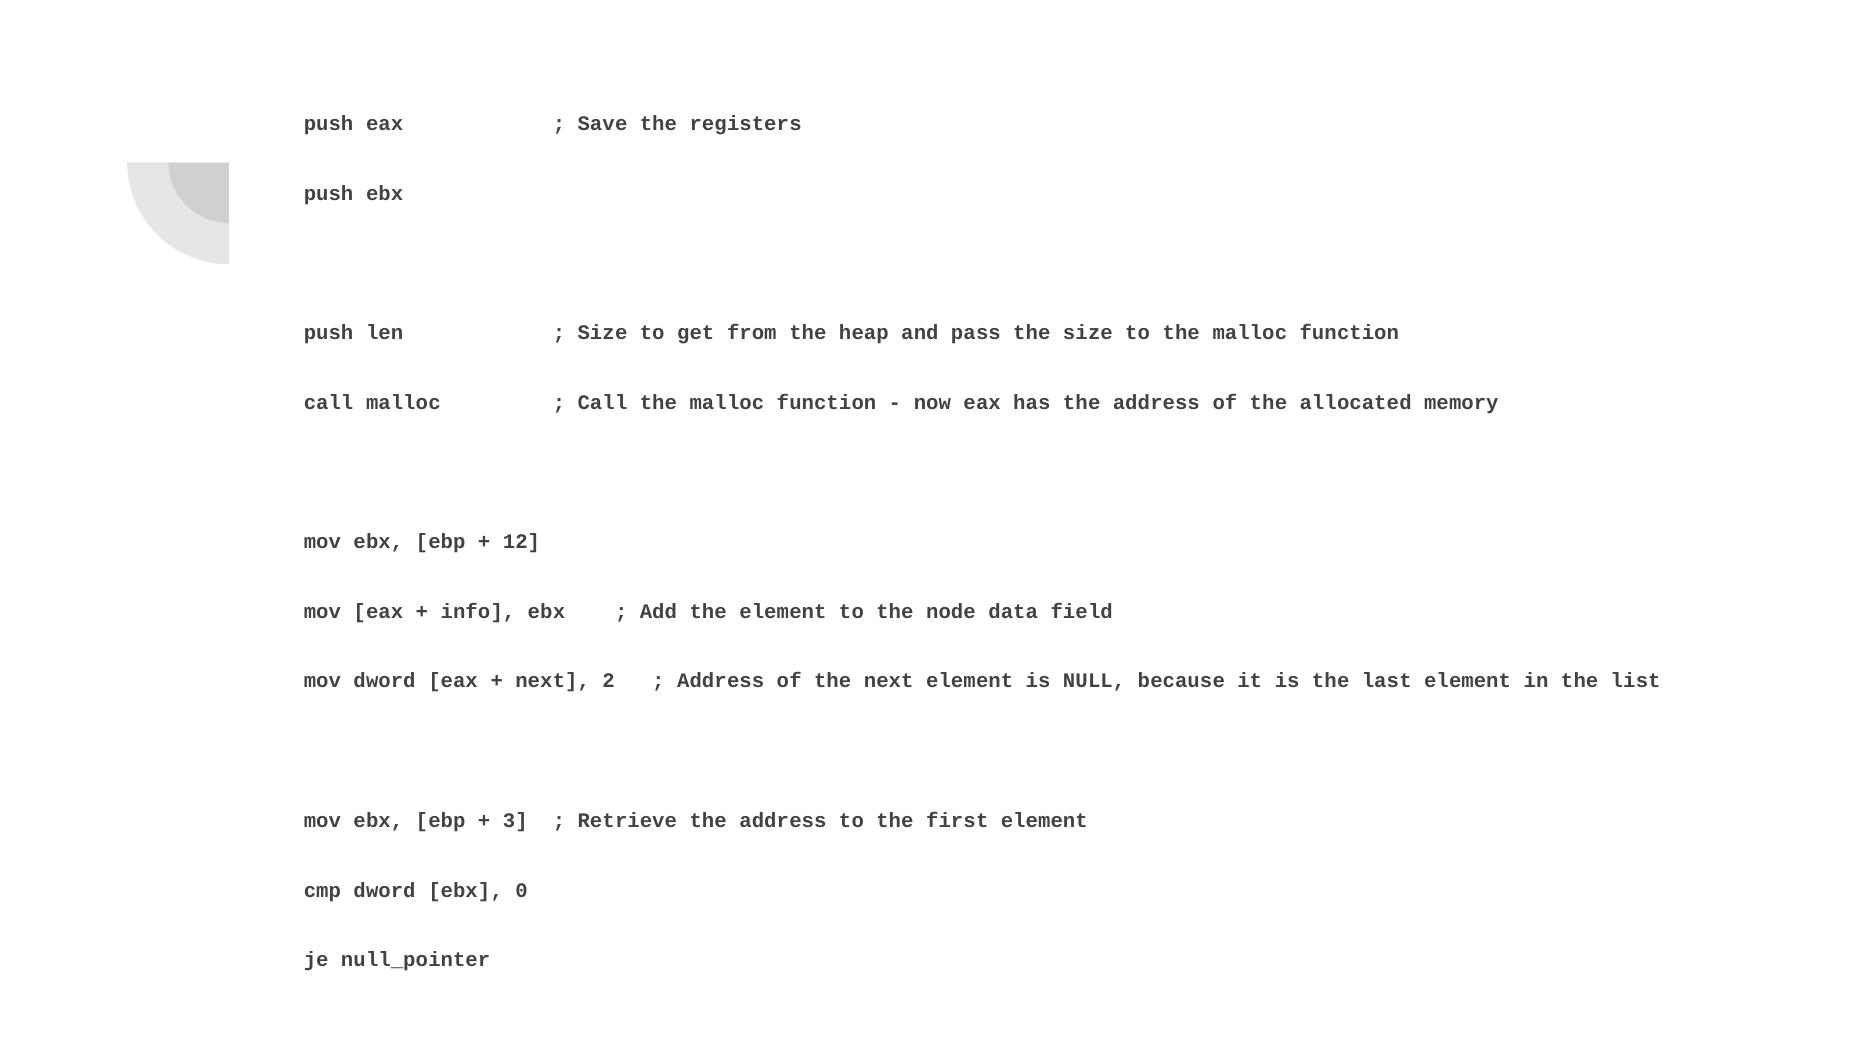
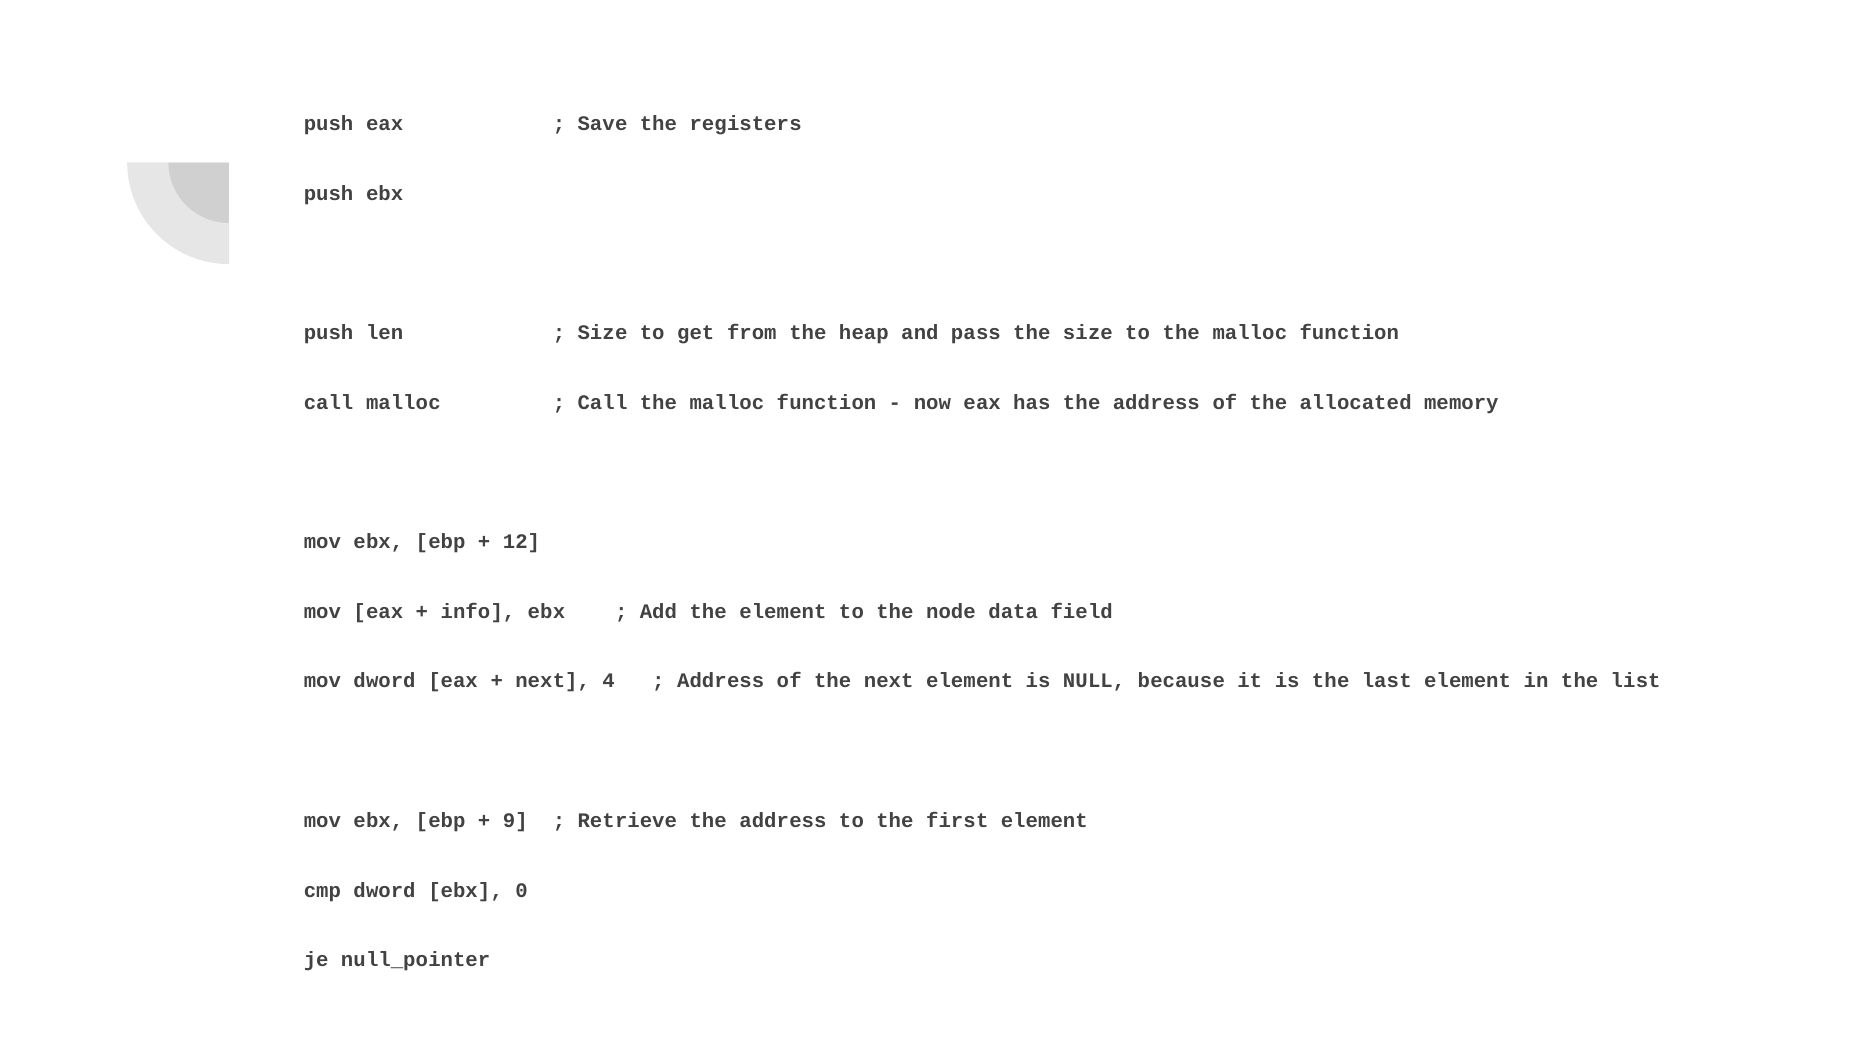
2: 2 -> 4 (609, 681)
3: 3 -> 9 (515, 821)
